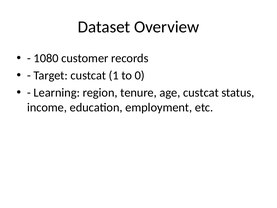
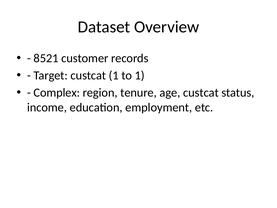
1080: 1080 -> 8521 (46, 58)
to 0: 0 -> 1 (140, 75)
Learning: Learning -> Complex (57, 93)
